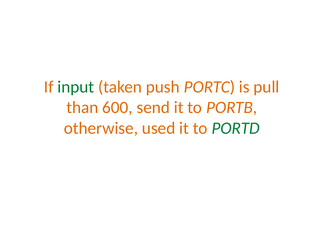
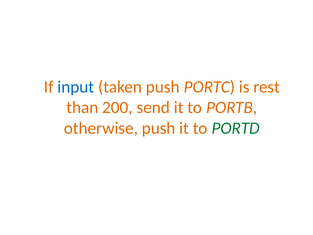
input colour: green -> blue (76, 87)
pull: pull -> rest (267, 87)
600: 600 -> 200 (117, 107)
otherwise used: used -> push (159, 128)
